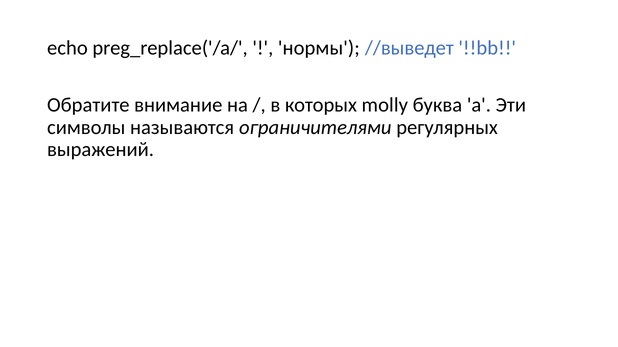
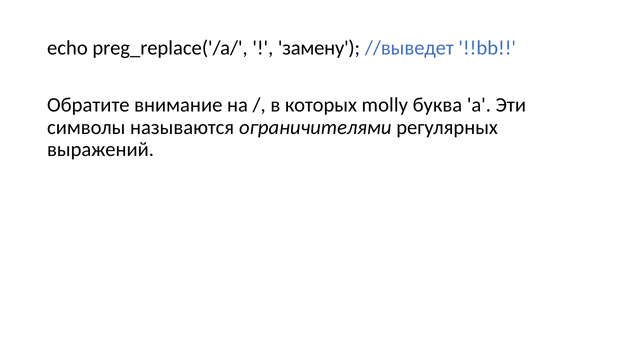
нормы: нормы -> замену (319, 48)
